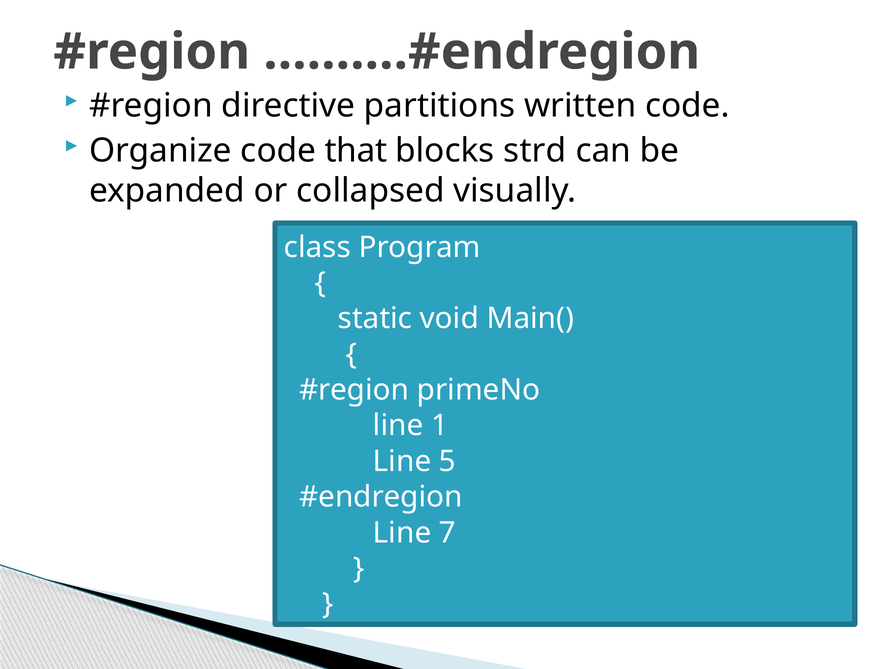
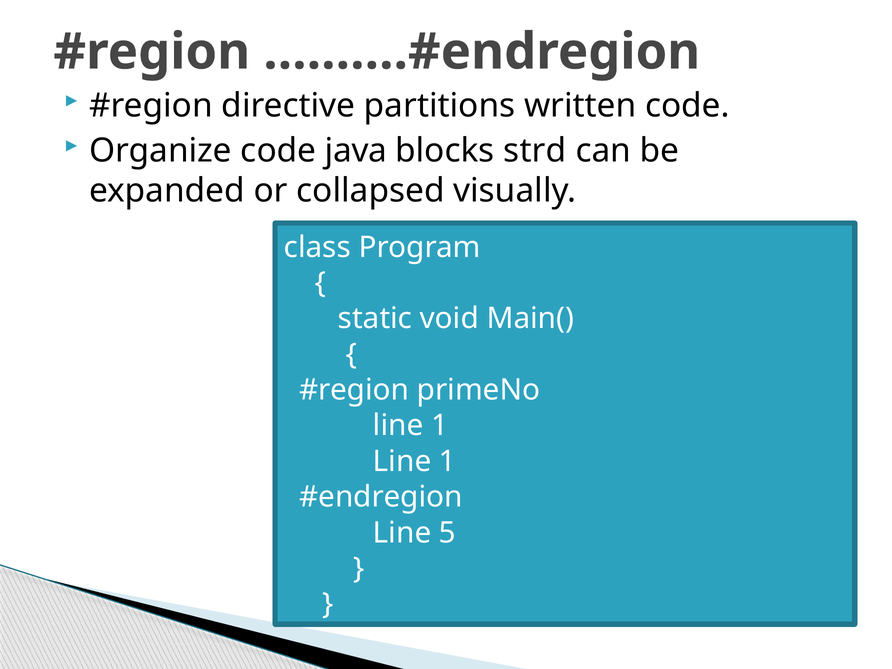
that: that -> java (356, 151)
5: 5 -> 1 (447, 461)
7: 7 -> 5 (447, 533)
